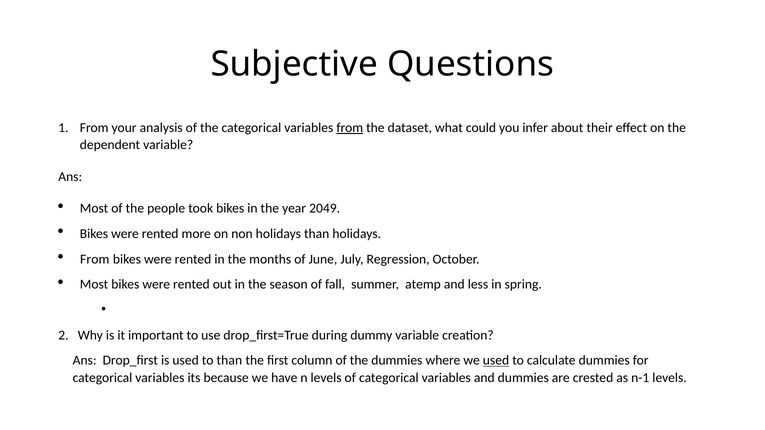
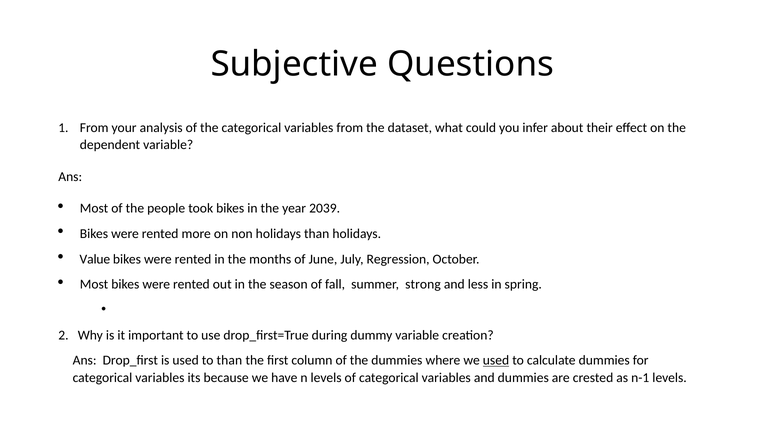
from underline: present -> none (350, 128)
2049: 2049 -> 2039 (325, 208)
From: From -> Value (95, 259)
atemp: atemp -> strong (423, 285)
